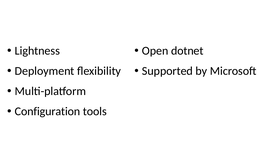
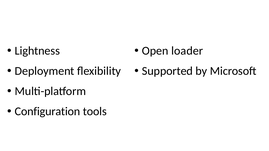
dotnet: dotnet -> loader (187, 51)
